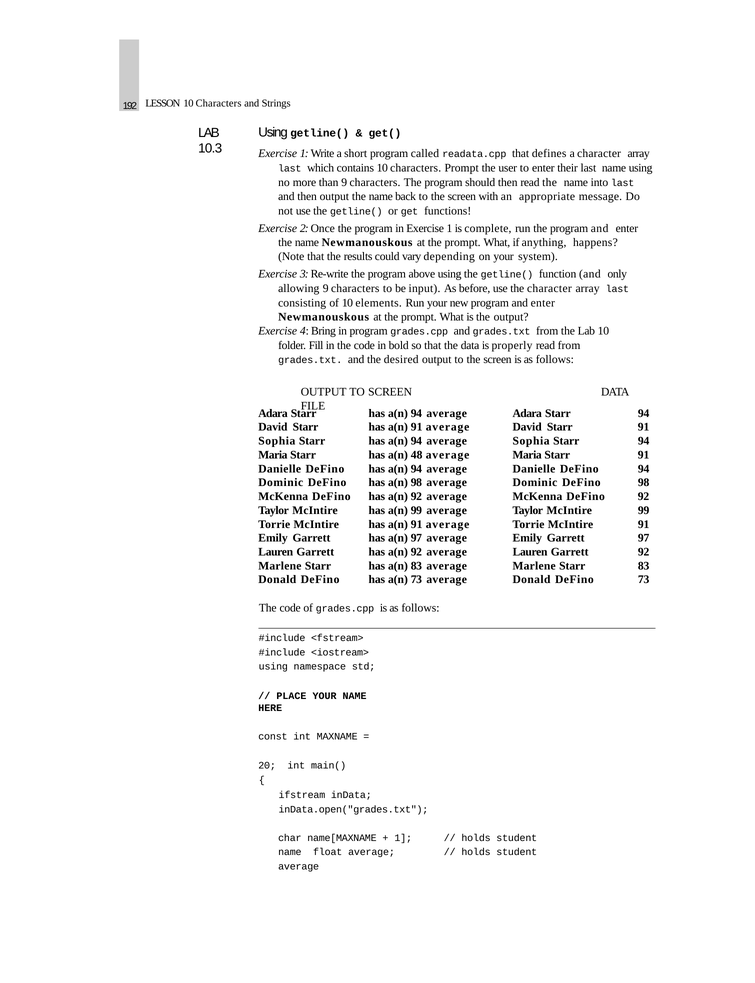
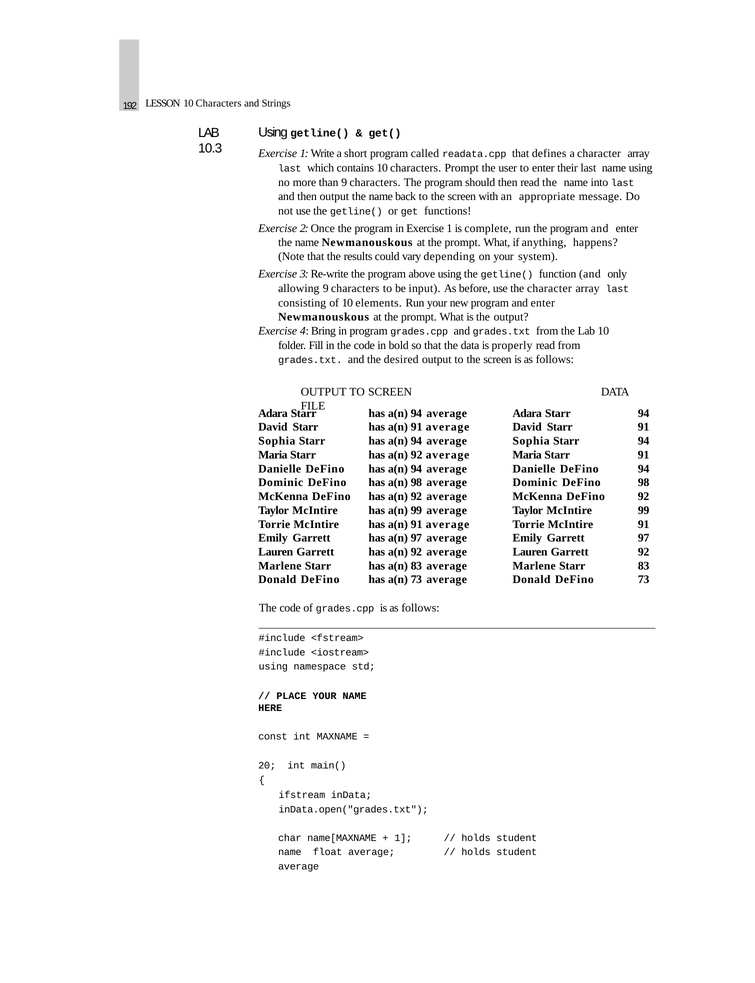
Starr has a(n 48: 48 -> 92 (417, 455)
